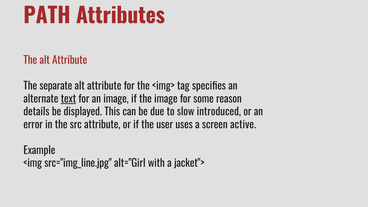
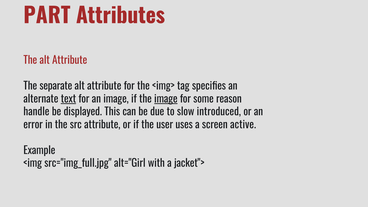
PATH: PATH -> PART (47, 16)
image underline: none -> present (166, 99)
details: details -> handle (36, 112)
src="img_line.jpg: src="img_line.jpg -> src="img_full.jpg (78, 163)
